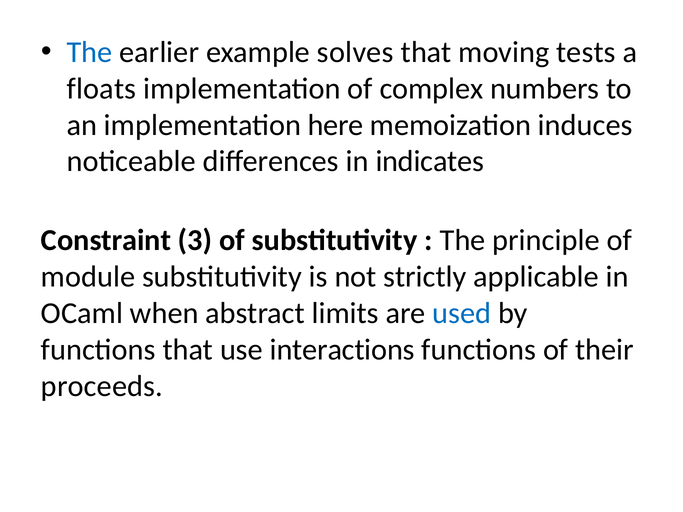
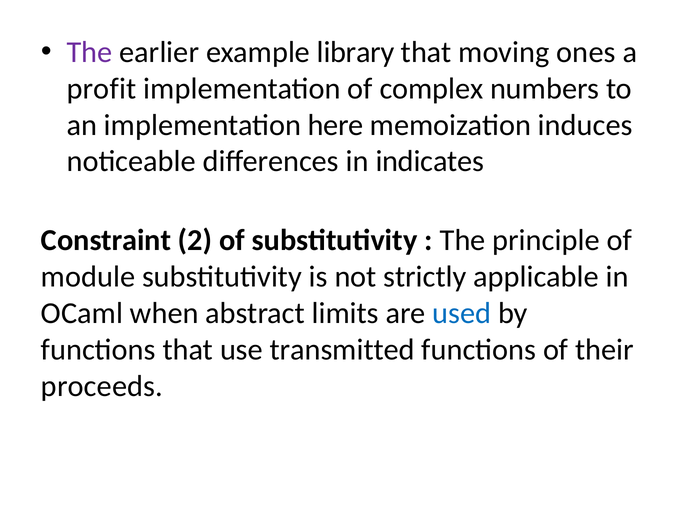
The colour: blue -> purple (90, 52)
solves: solves -> library (356, 52)
tests: tests -> ones (586, 52)
floats: floats -> profit (101, 89)
3: 3 -> 2 (195, 240)
interactions: interactions -> transmitted (342, 350)
